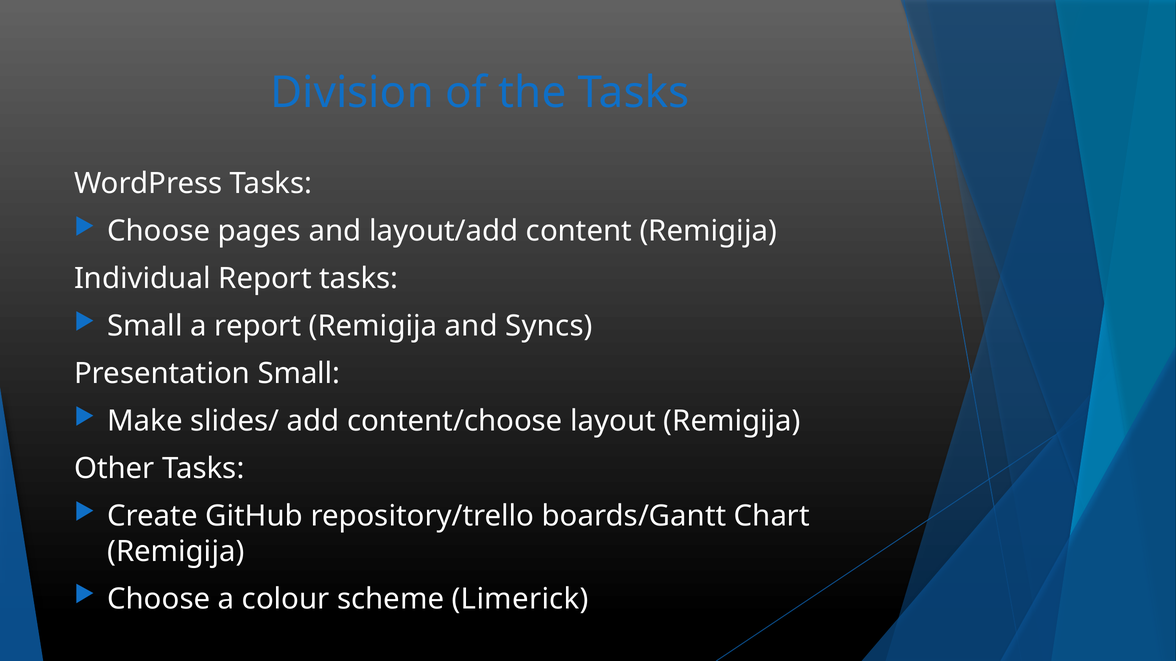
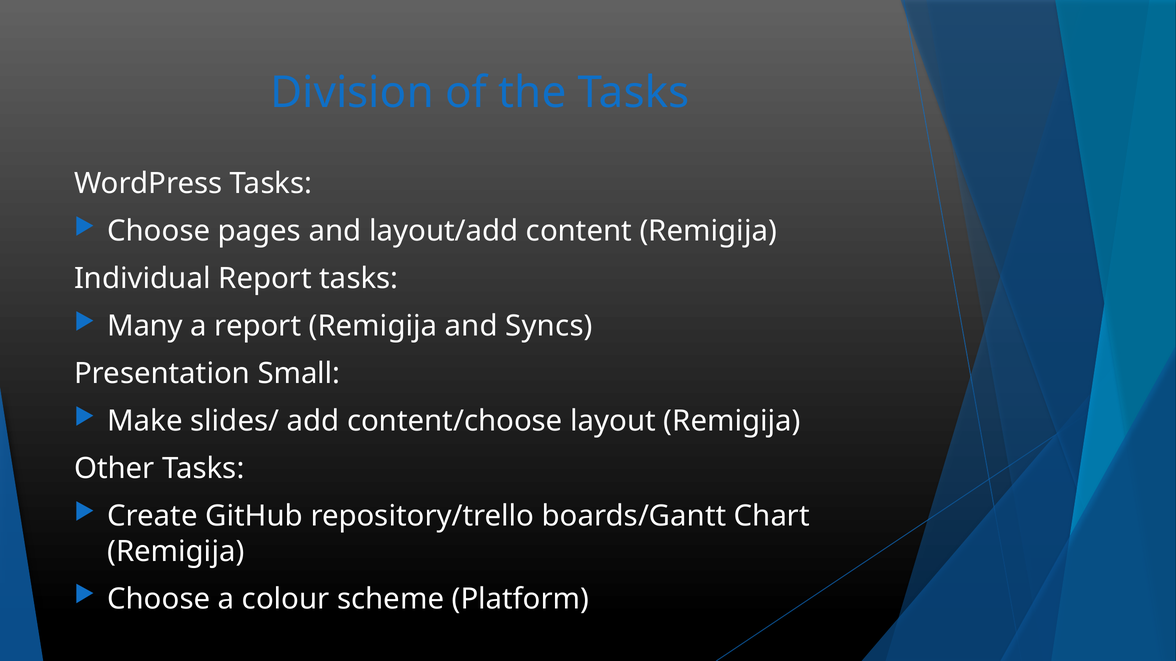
Small: Small -> Many (145, 326)
Limerick: Limerick -> Platform (520, 599)
